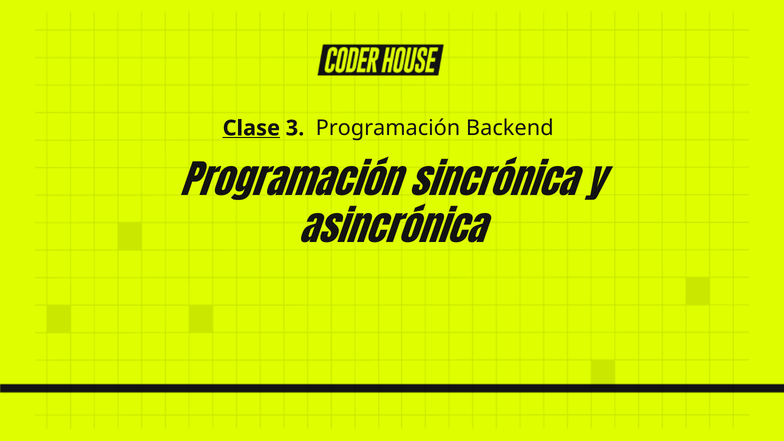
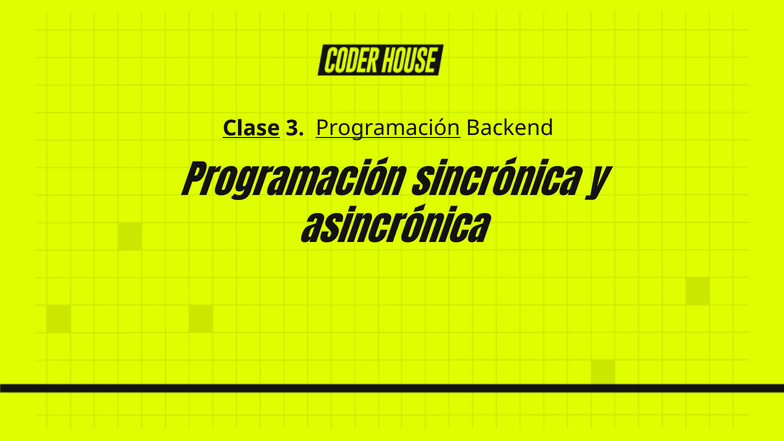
Programación underline: none -> present (388, 128)
